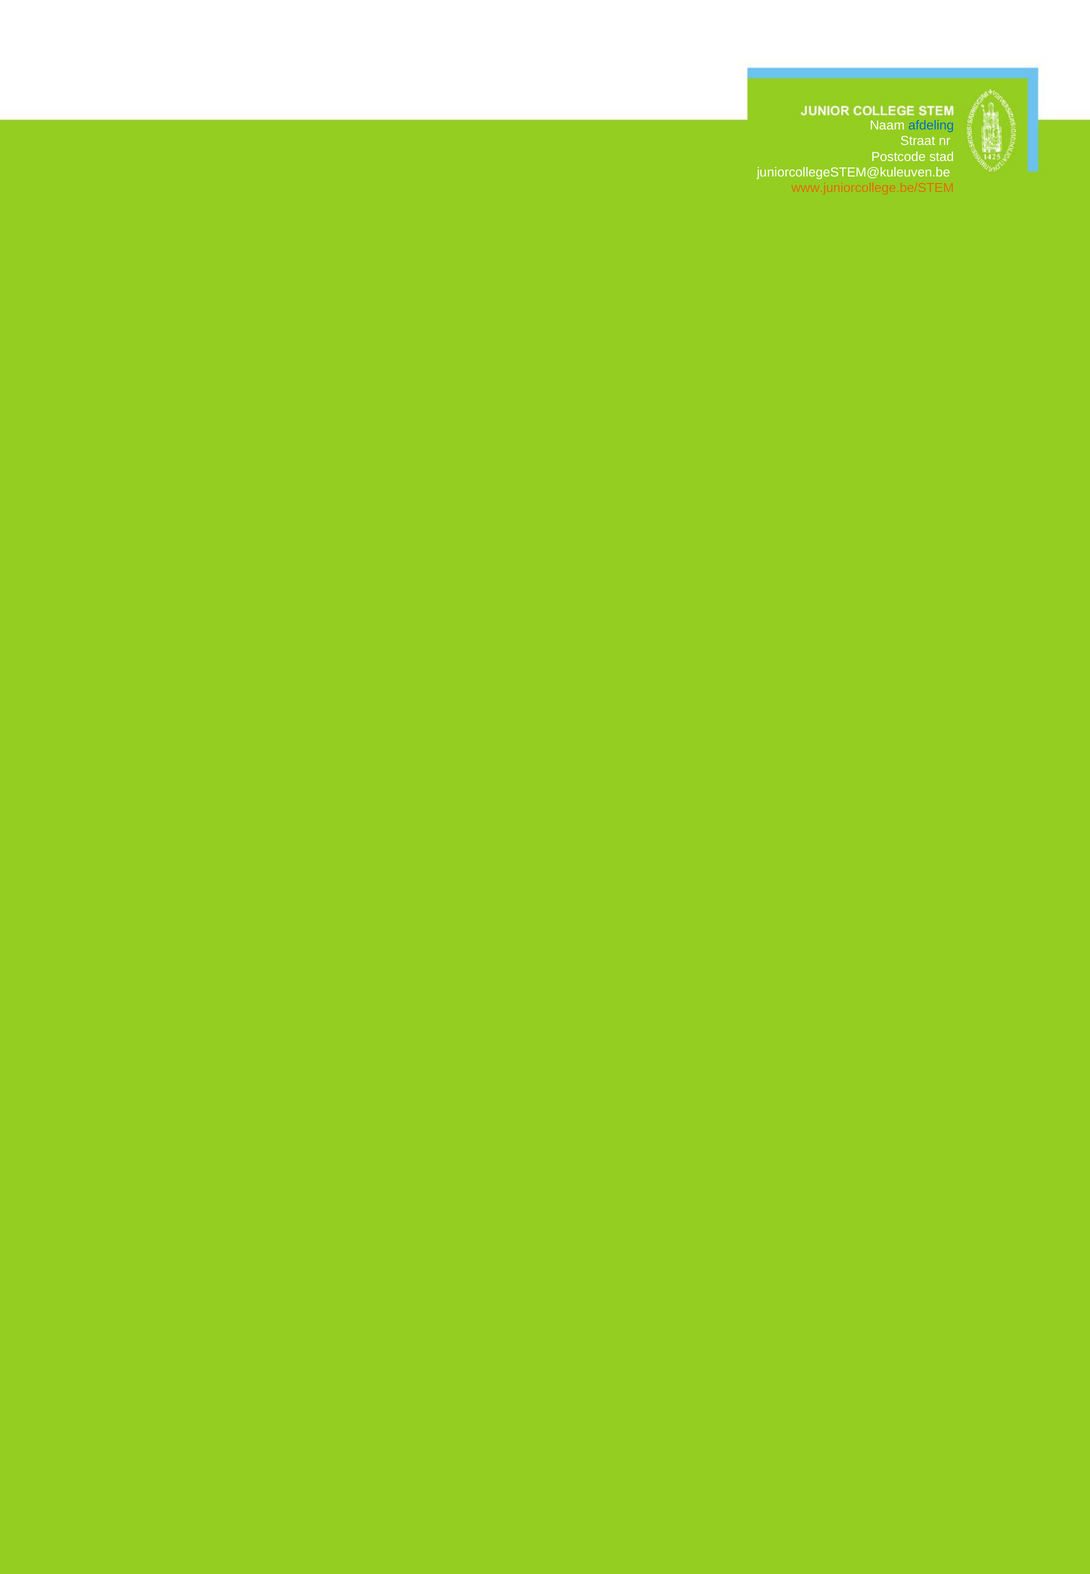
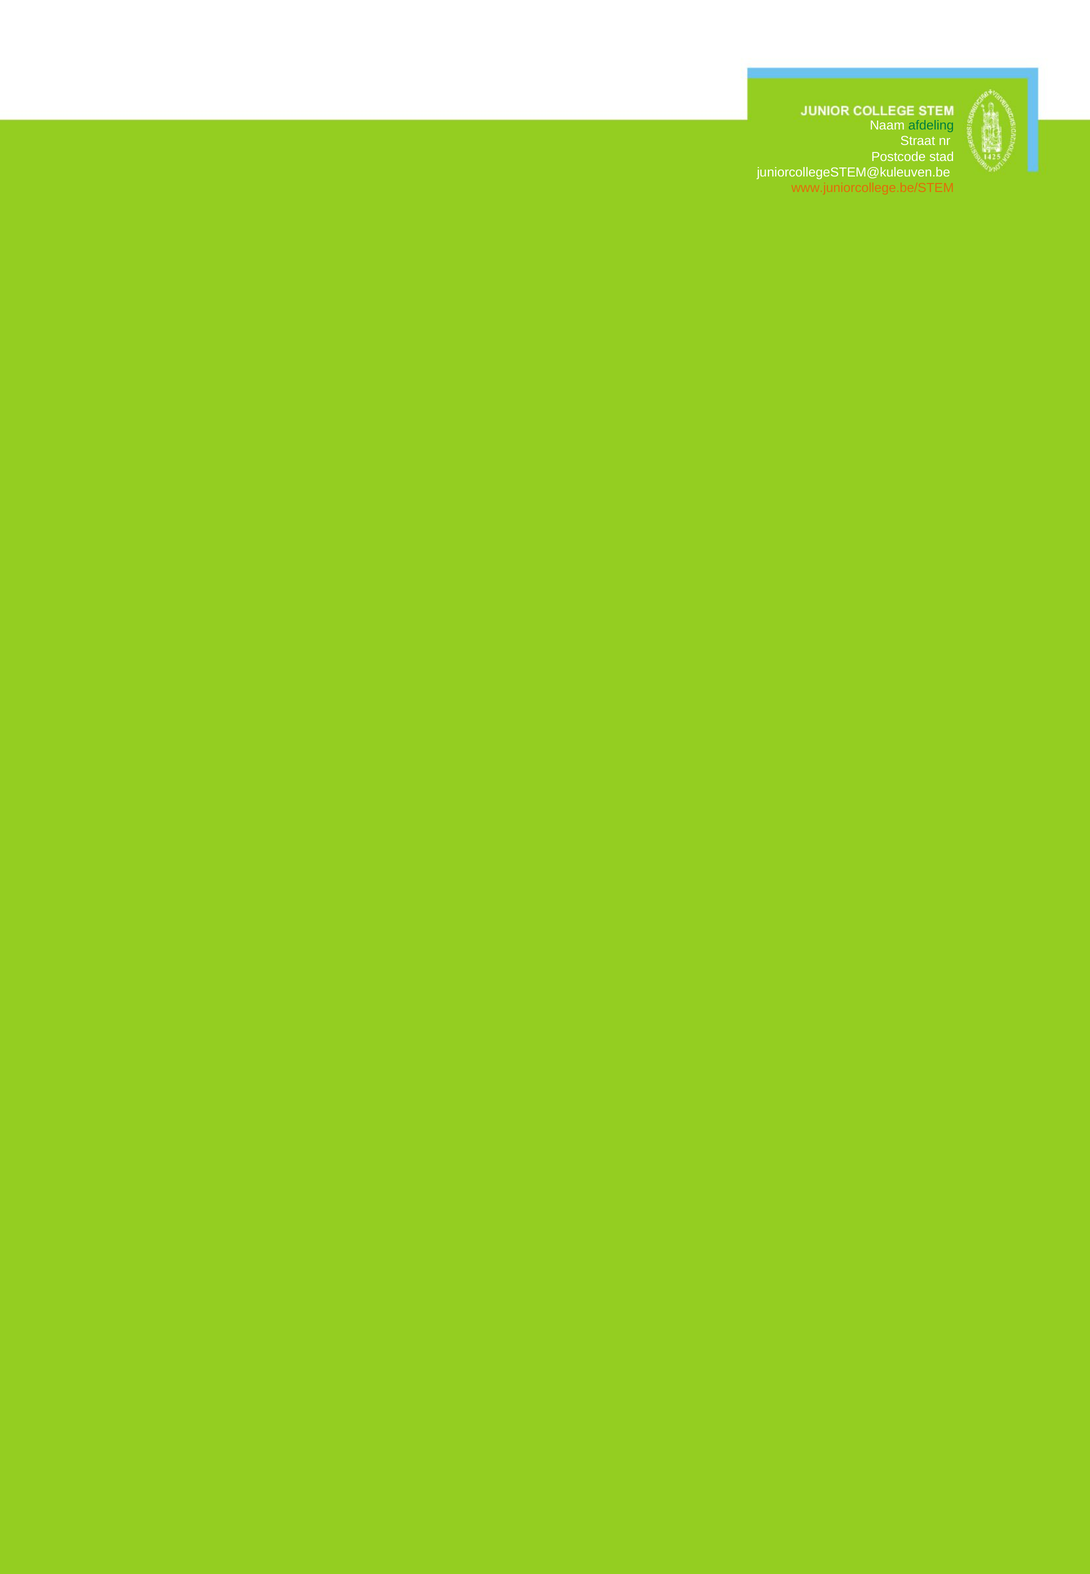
afdeling colour: blue -> green (931, 125)
